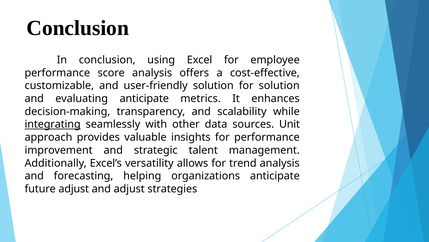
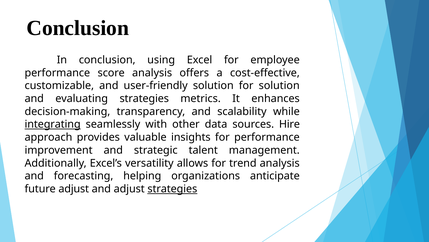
evaluating anticipate: anticipate -> strategies (144, 98)
Unit: Unit -> Hire (289, 124)
strategies underline: none -> present (172, 188)
